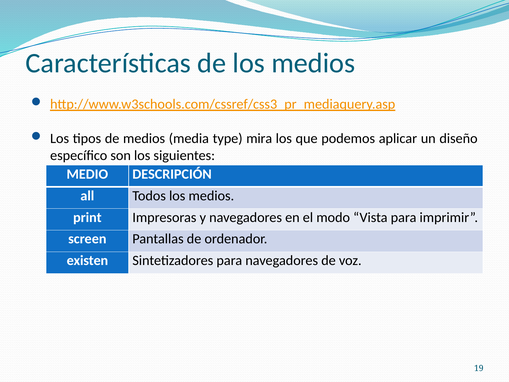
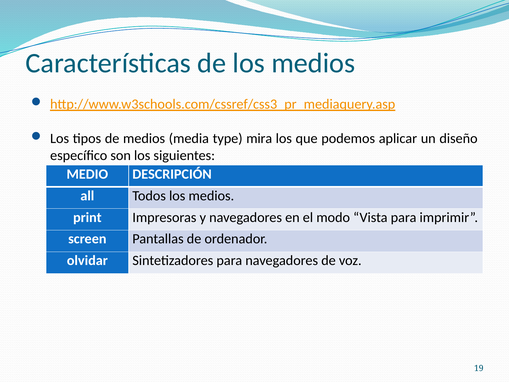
existen: existen -> olvidar (87, 260)
